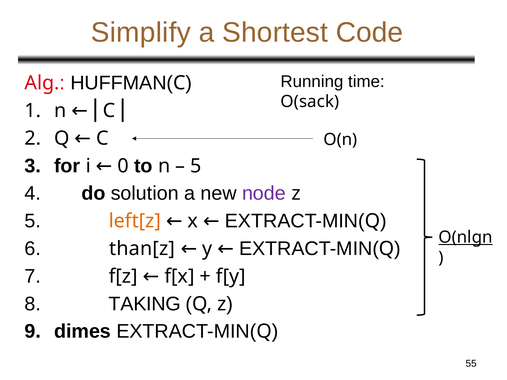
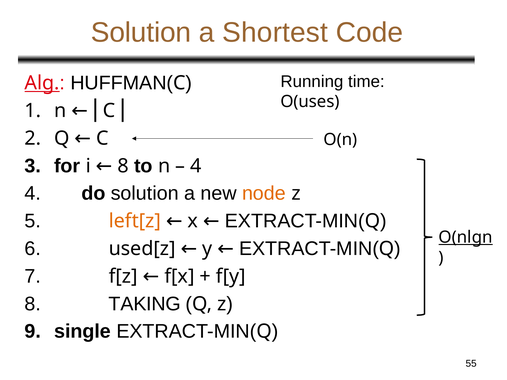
Simplify: Simplify -> Solution (141, 33)
Alg underline: none -> present (42, 83)
O(sack: O(sack -> O(uses (310, 102)
i 0: 0 -> 8 (123, 166)
5: 5 -> 4 (196, 166)
node colour: purple -> orange (264, 194)
than[z: than[z -> used[z (142, 249)
dimes: dimes -> single (83, 332)
